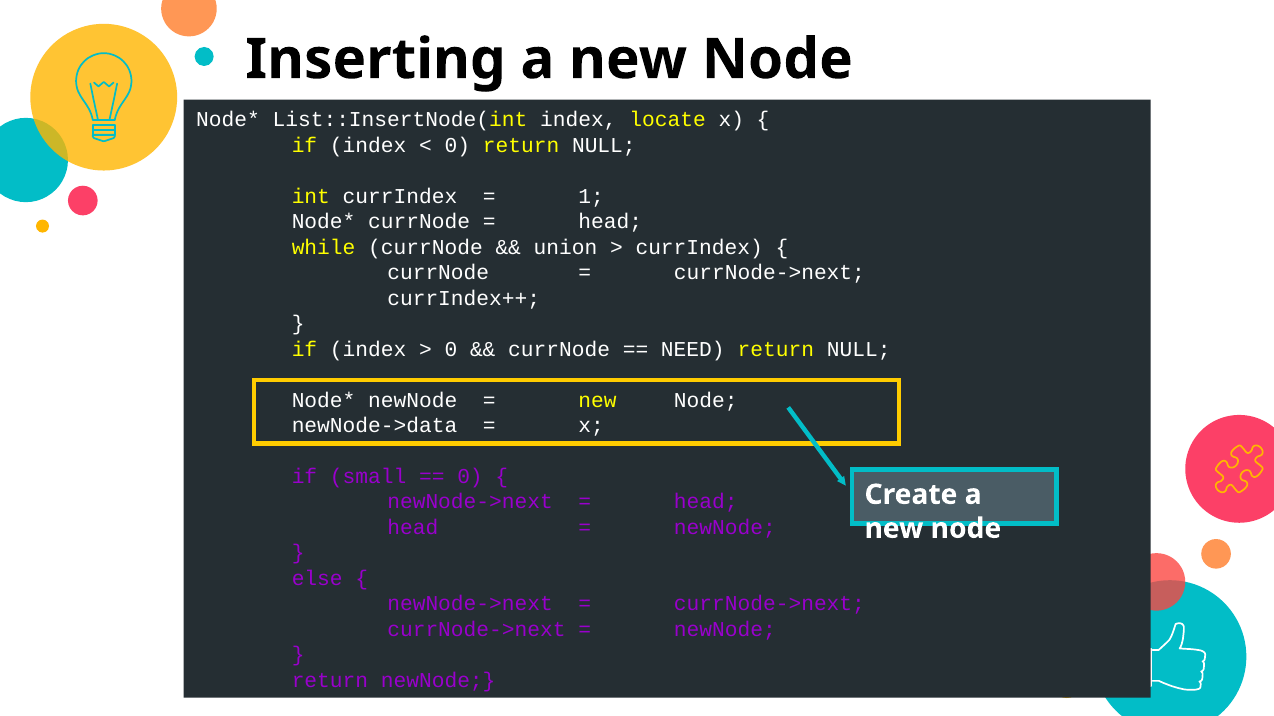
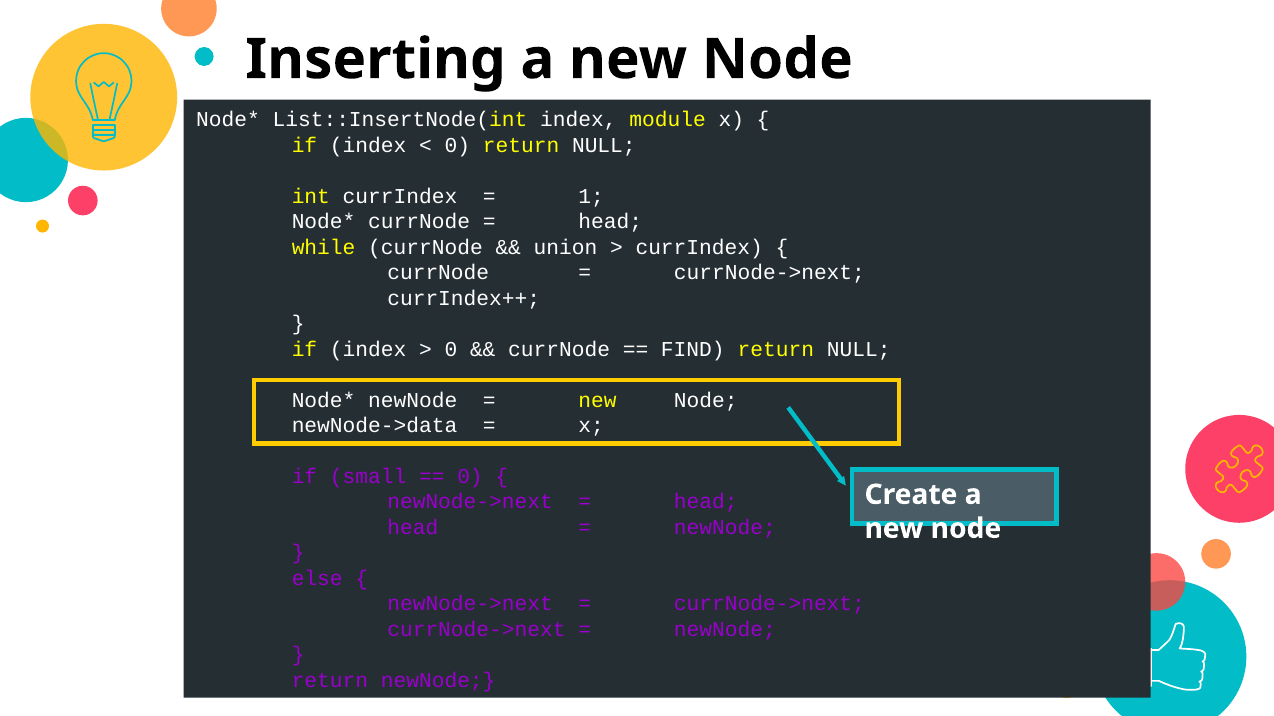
locate: locate -> module (668, 120)
NEED: NEED -> FIND (693, 349)
